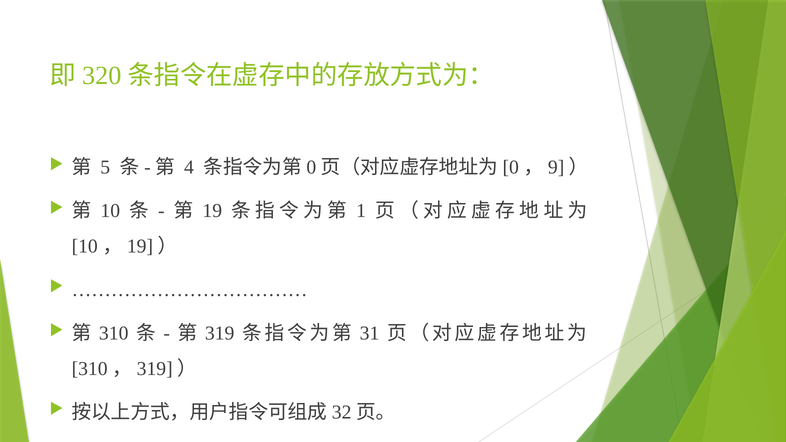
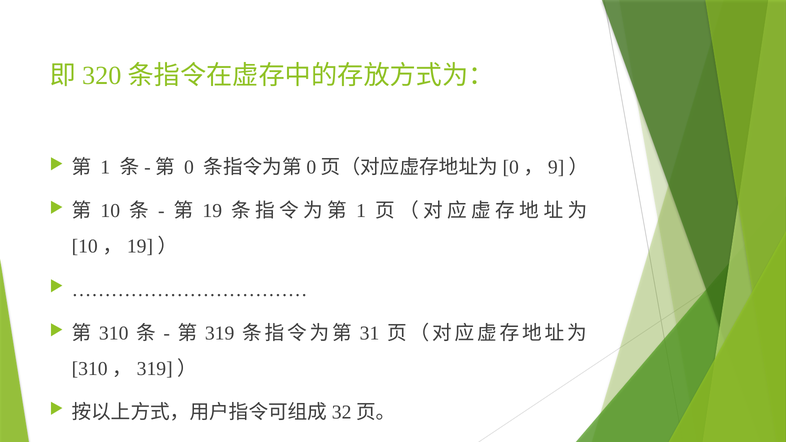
5: 5 -> 1 (105, 167)
4: 4 -> 0 (189, 167)
